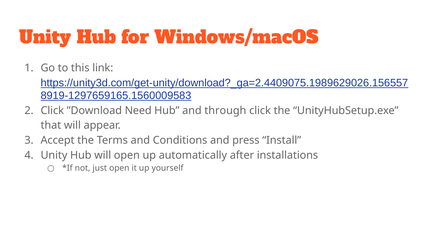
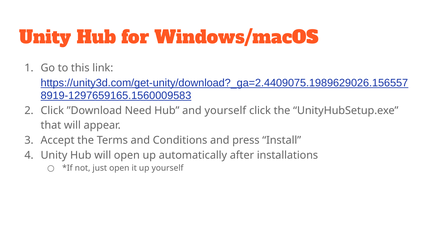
and through: through -> yourself (225, 110)
